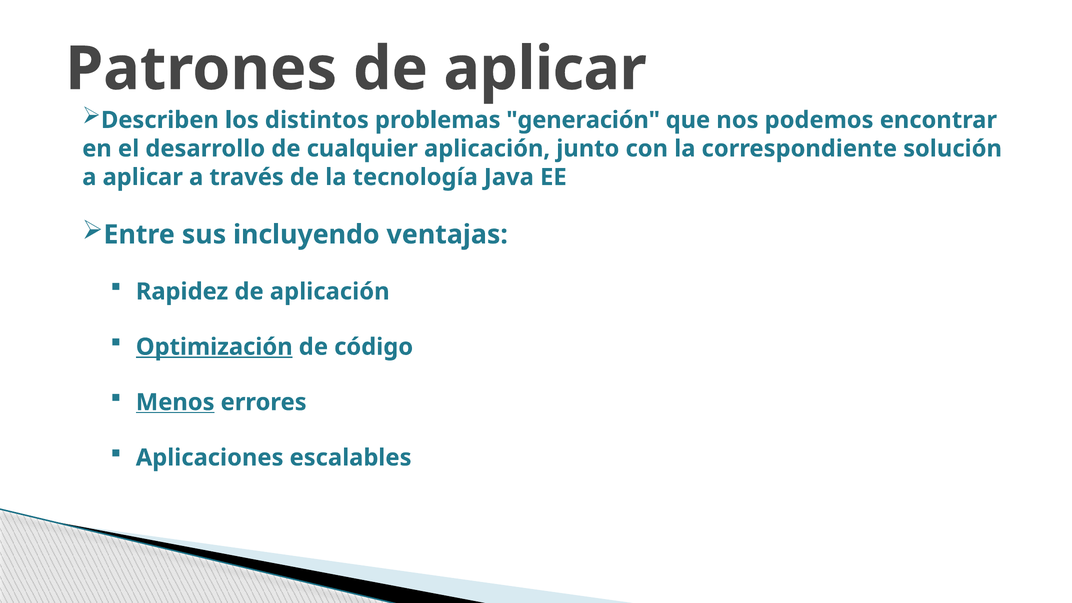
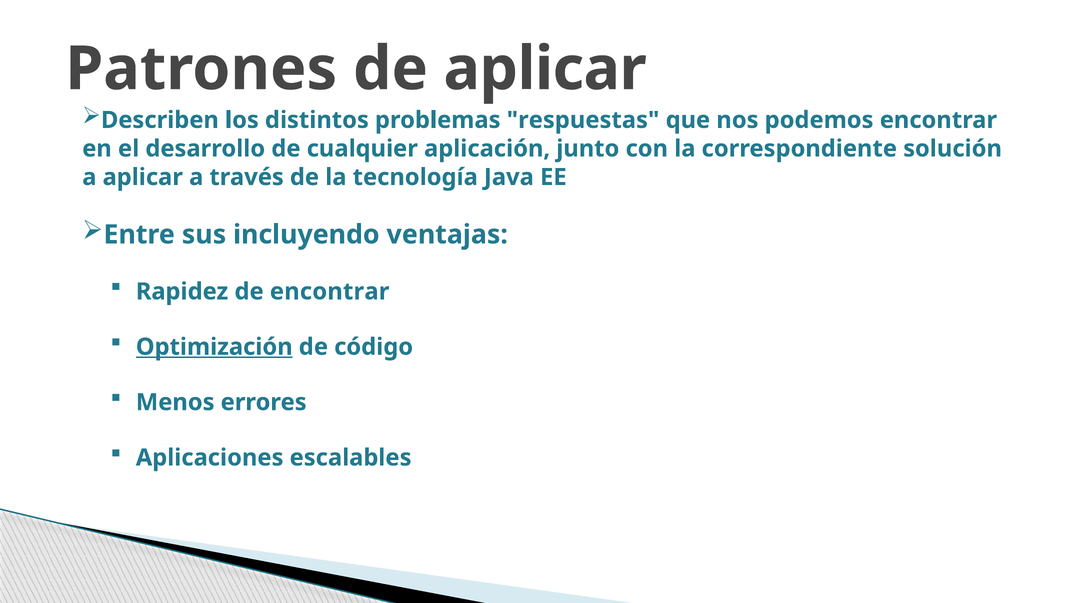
generación: generación -> respuestas (583, 120)
de aplicación: aplicación -> encontrar (330, 292)
Menos underline: present -> none (175, 402)
